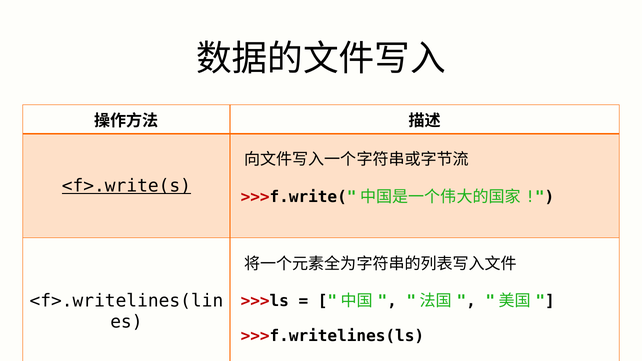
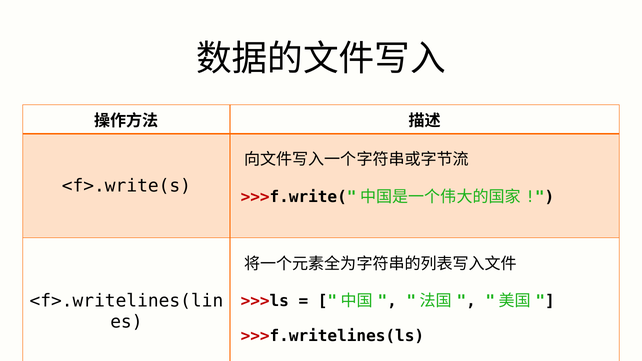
<f>.write(s underline: present -> none (126, 186)
